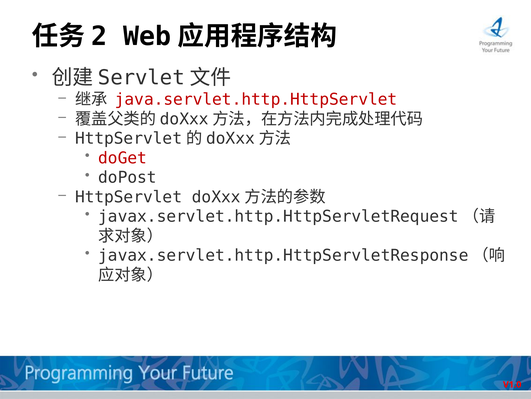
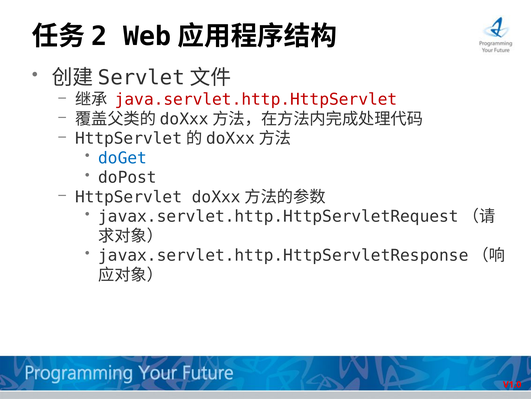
doGet colour: red -> blue (123, 158)
